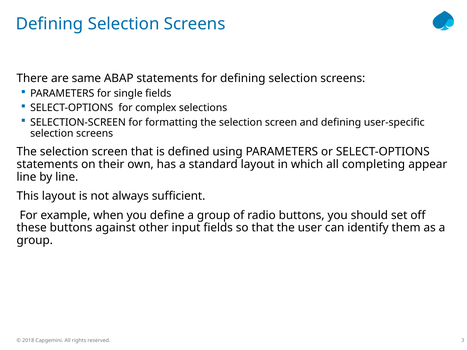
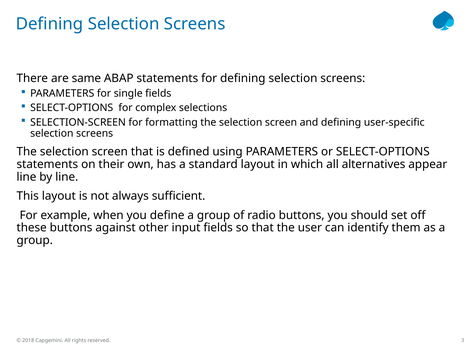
completing: completing -> alternatives (374, 165)
